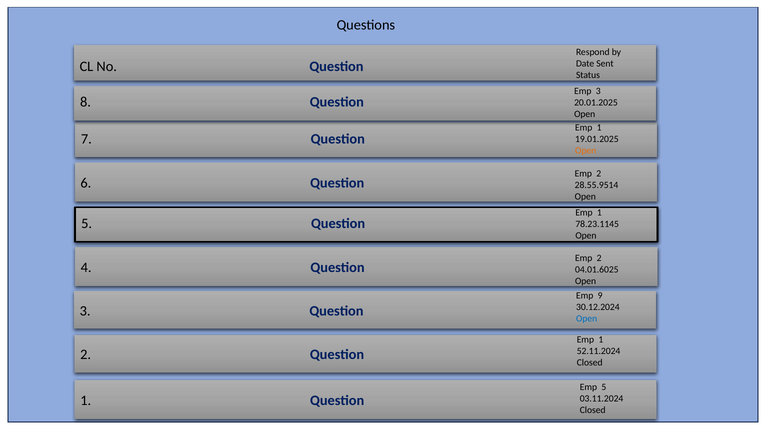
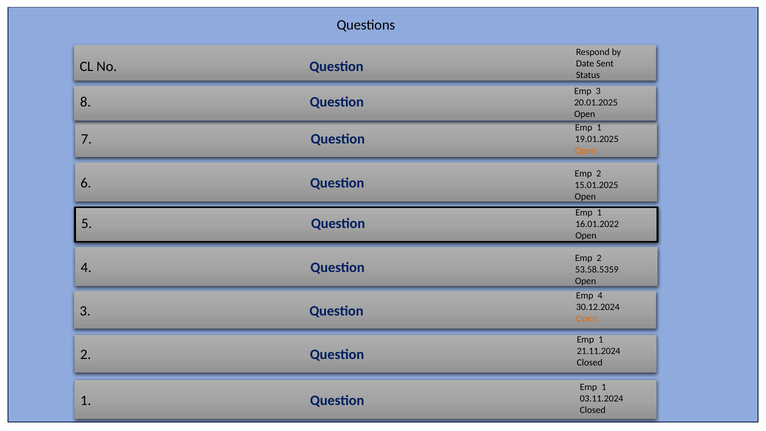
28.55.9514: 28.55.9514 -> 15.01.2025 (597, 185)
78.23.1145: 78.23.1145 -> 16.01.2022 (597, 224)
04.01.6025: 04.01.6025 -> 53.58.5359 (597, 270)
Emp 9: 9 -> 4 (600, 295)
Open colour: blue -> orange (587, 318)
52.11.2024: 52.11.2024 -> 21.11.2024 (599, 351)
5: 5 -> 1 (604, 387)
